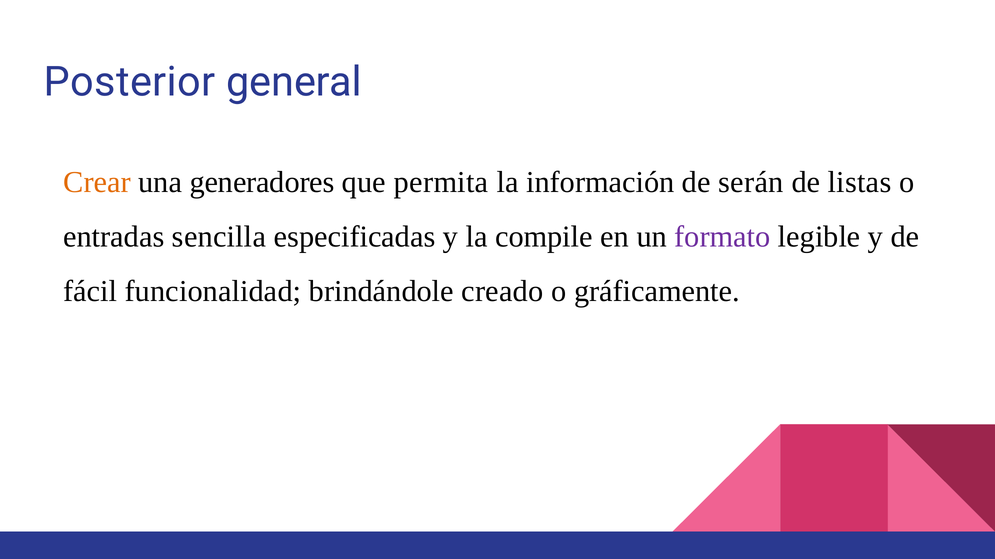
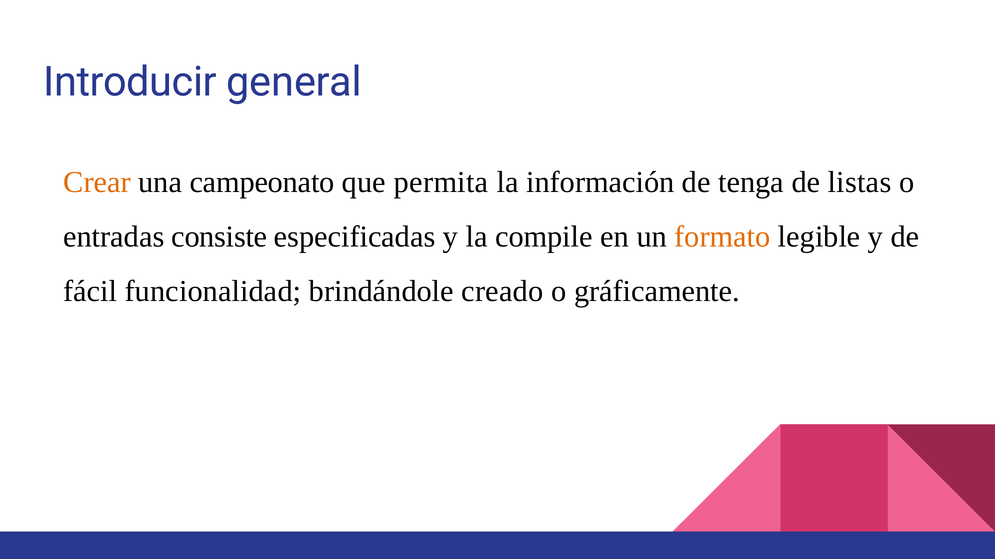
Posterior: Posterior -> Introducir (130, 82)
generadores: generadores -> campeonato (262, 182)
serán: serán -> tenga (751, 182)
sencilla: sencilla -> consiste (219, 237)
formato colour: purple -> orange (722, 237)
